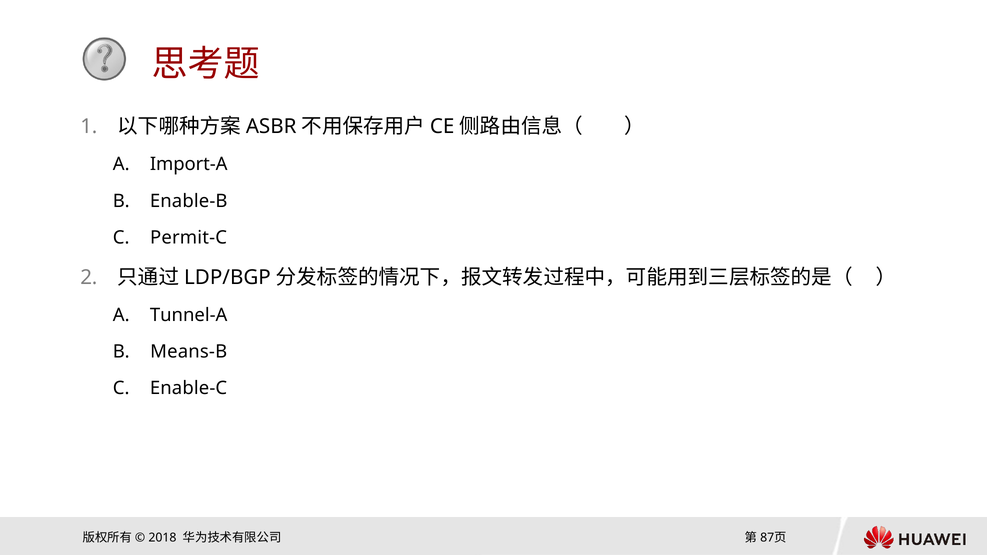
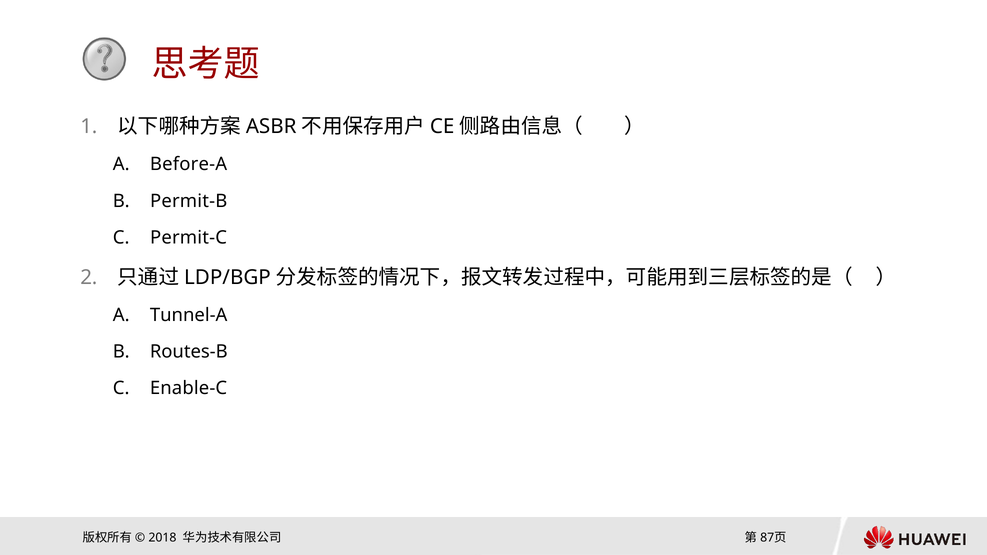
Import-A: Import-A -> Before-A (189, 164)
Enable-B: Enable-B -> Permit-B (189, 201)
Means-B: Means-B -> Routes-B (189, 352)
